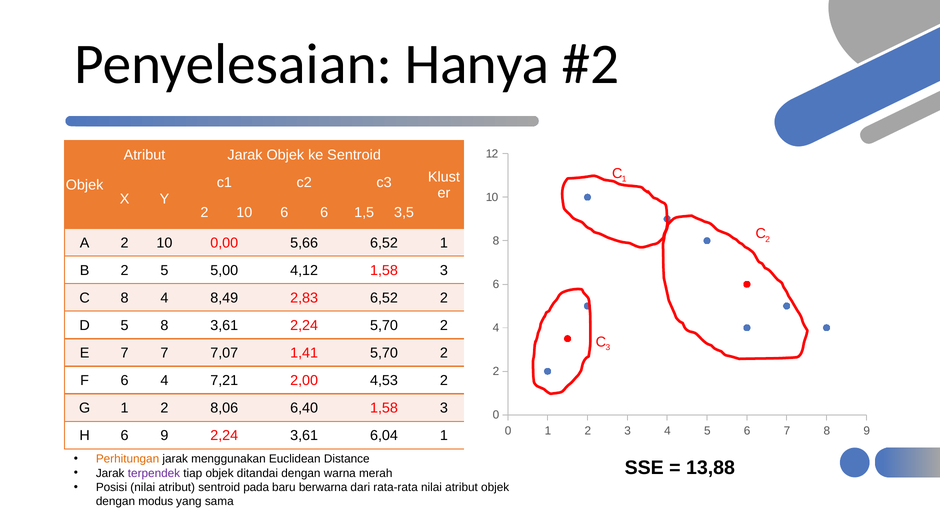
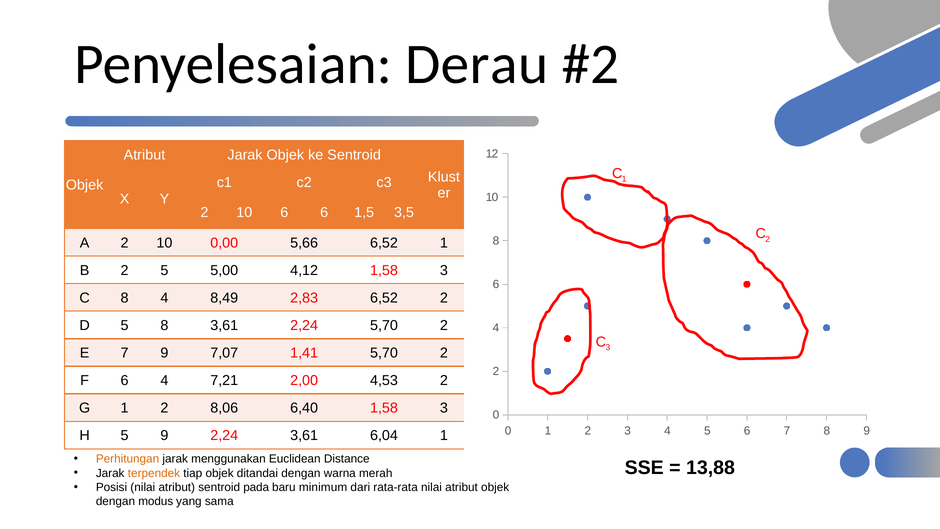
Hanya: Hanya -> Derau (477, 64)
7 7: 7 -> 9 (164, 353)
H 6: 6 -> 5 (125, 435)
terpendek colour: purple -> orange (154, 473)
berwarna: berwarna -> minimum (323, 487)
